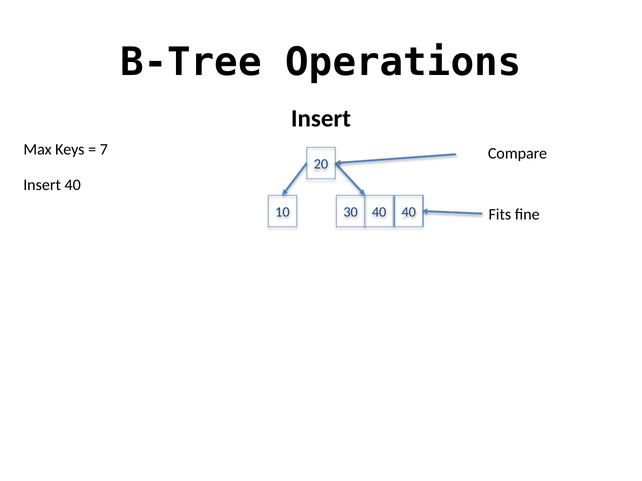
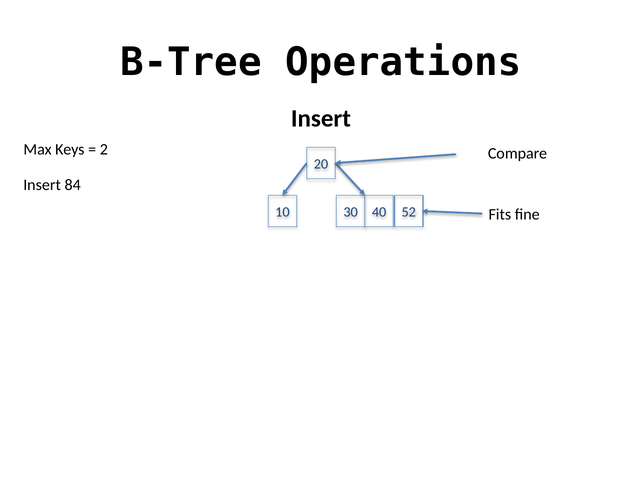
7: 7 -> 2 (104, 149)
Insert 40: 40 -> 84 (73, 185)
40 40: 40 -> 52 (409, 212)
